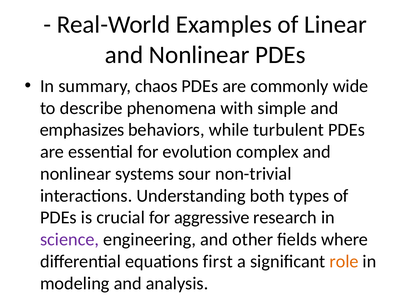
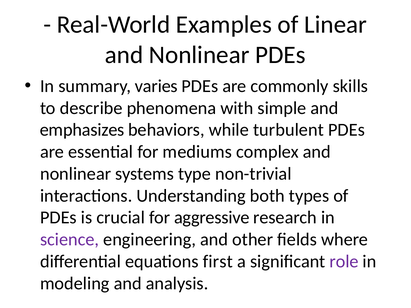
chaos: chaos -> varies (156, 86)
wide: wide -> skills (350, 86)
evolution: evolution -> mediums (197, 152)
sour: sour -> type (194, 174)
role colour: orange -> purple (344, 262)
